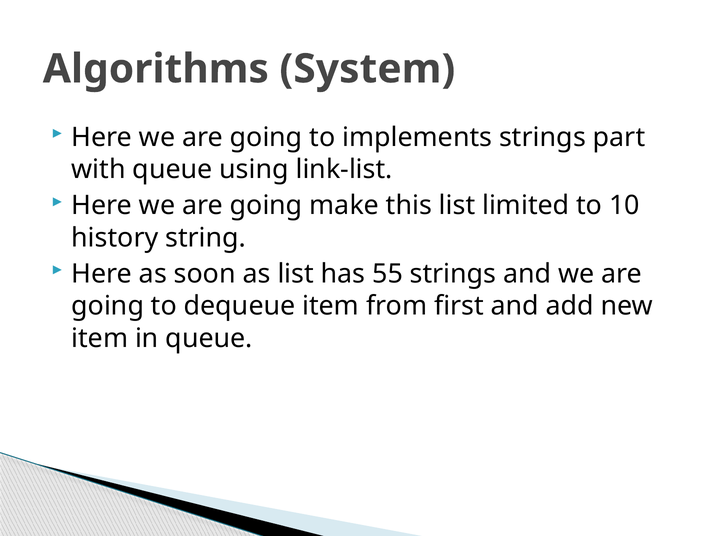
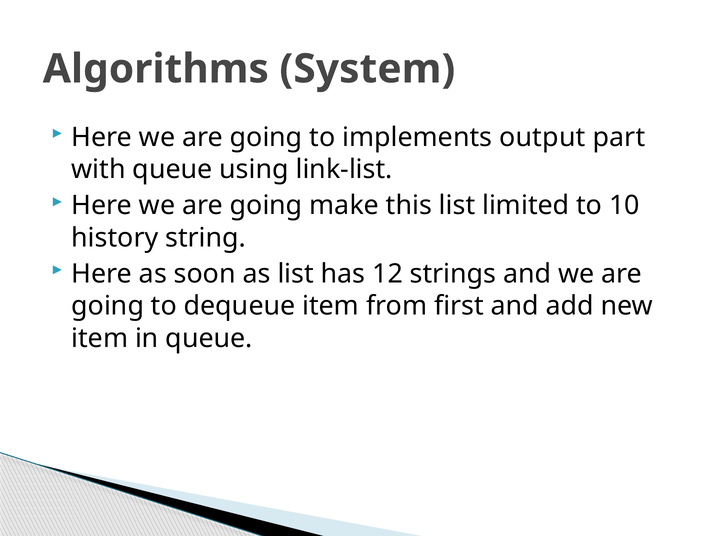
implements strings: strings -> output (542, 137)
55: 55 -> 12 (388, 274)
